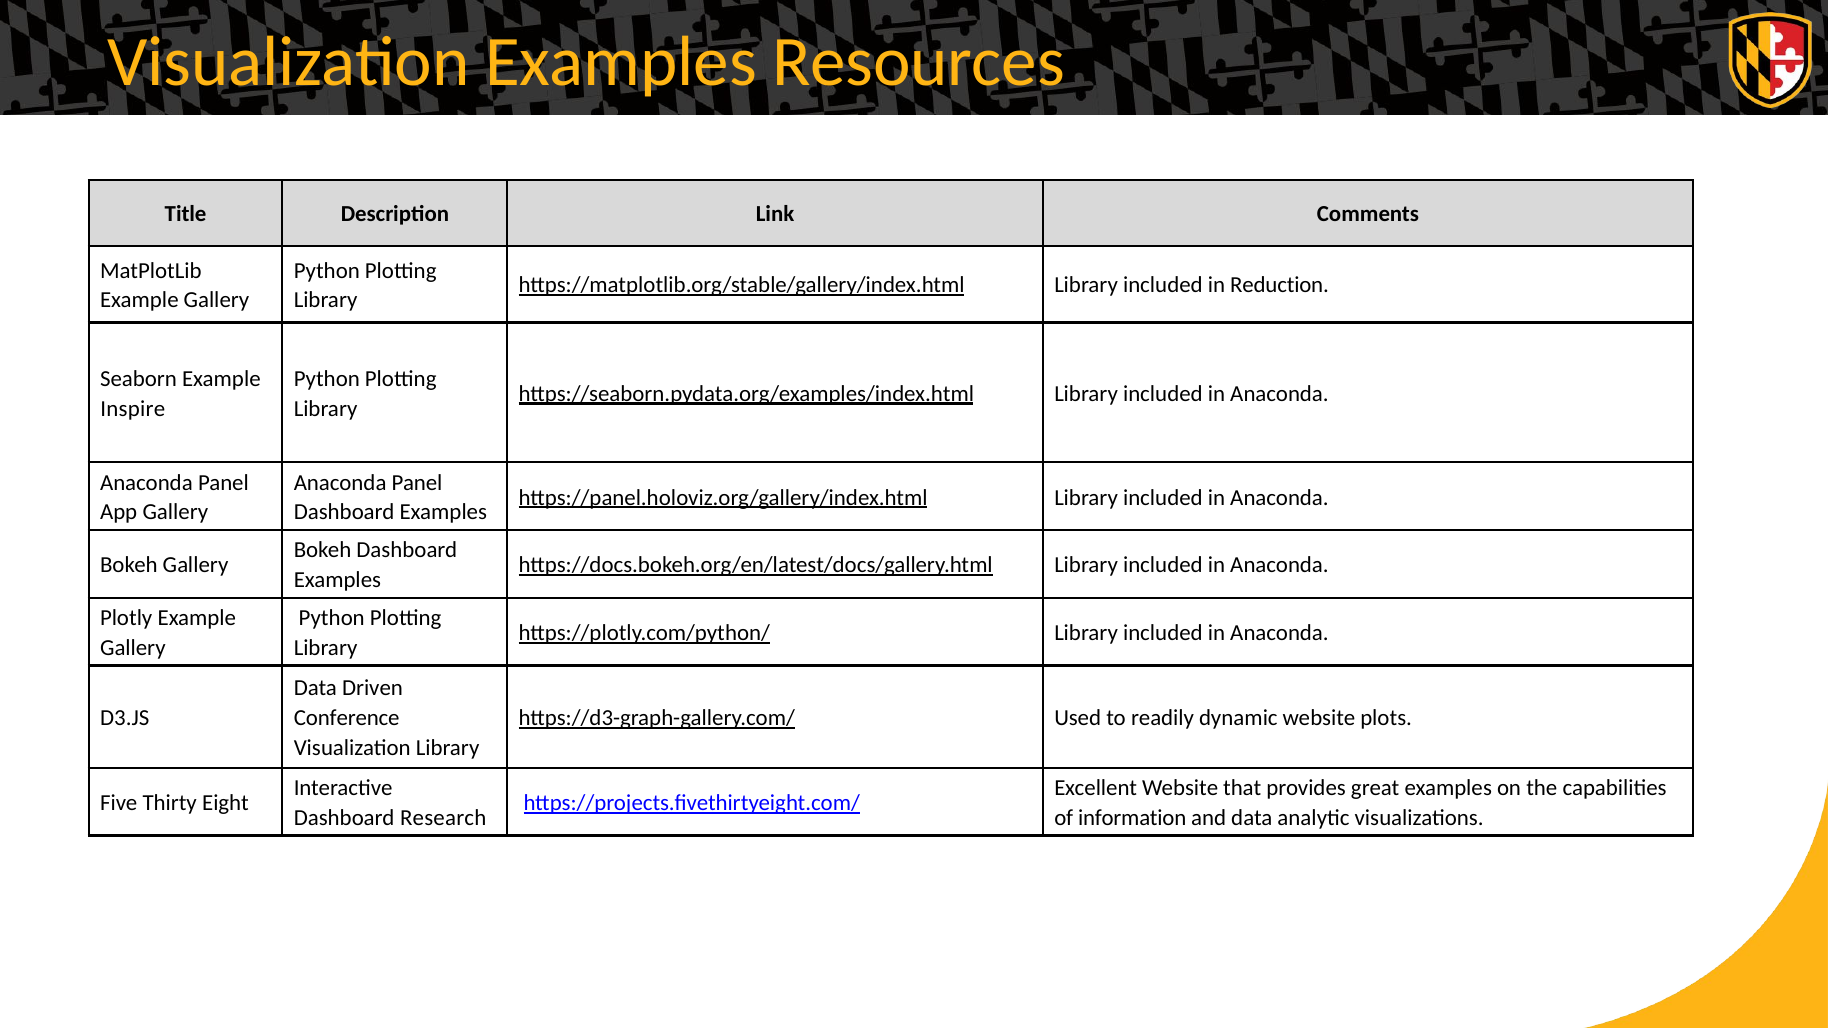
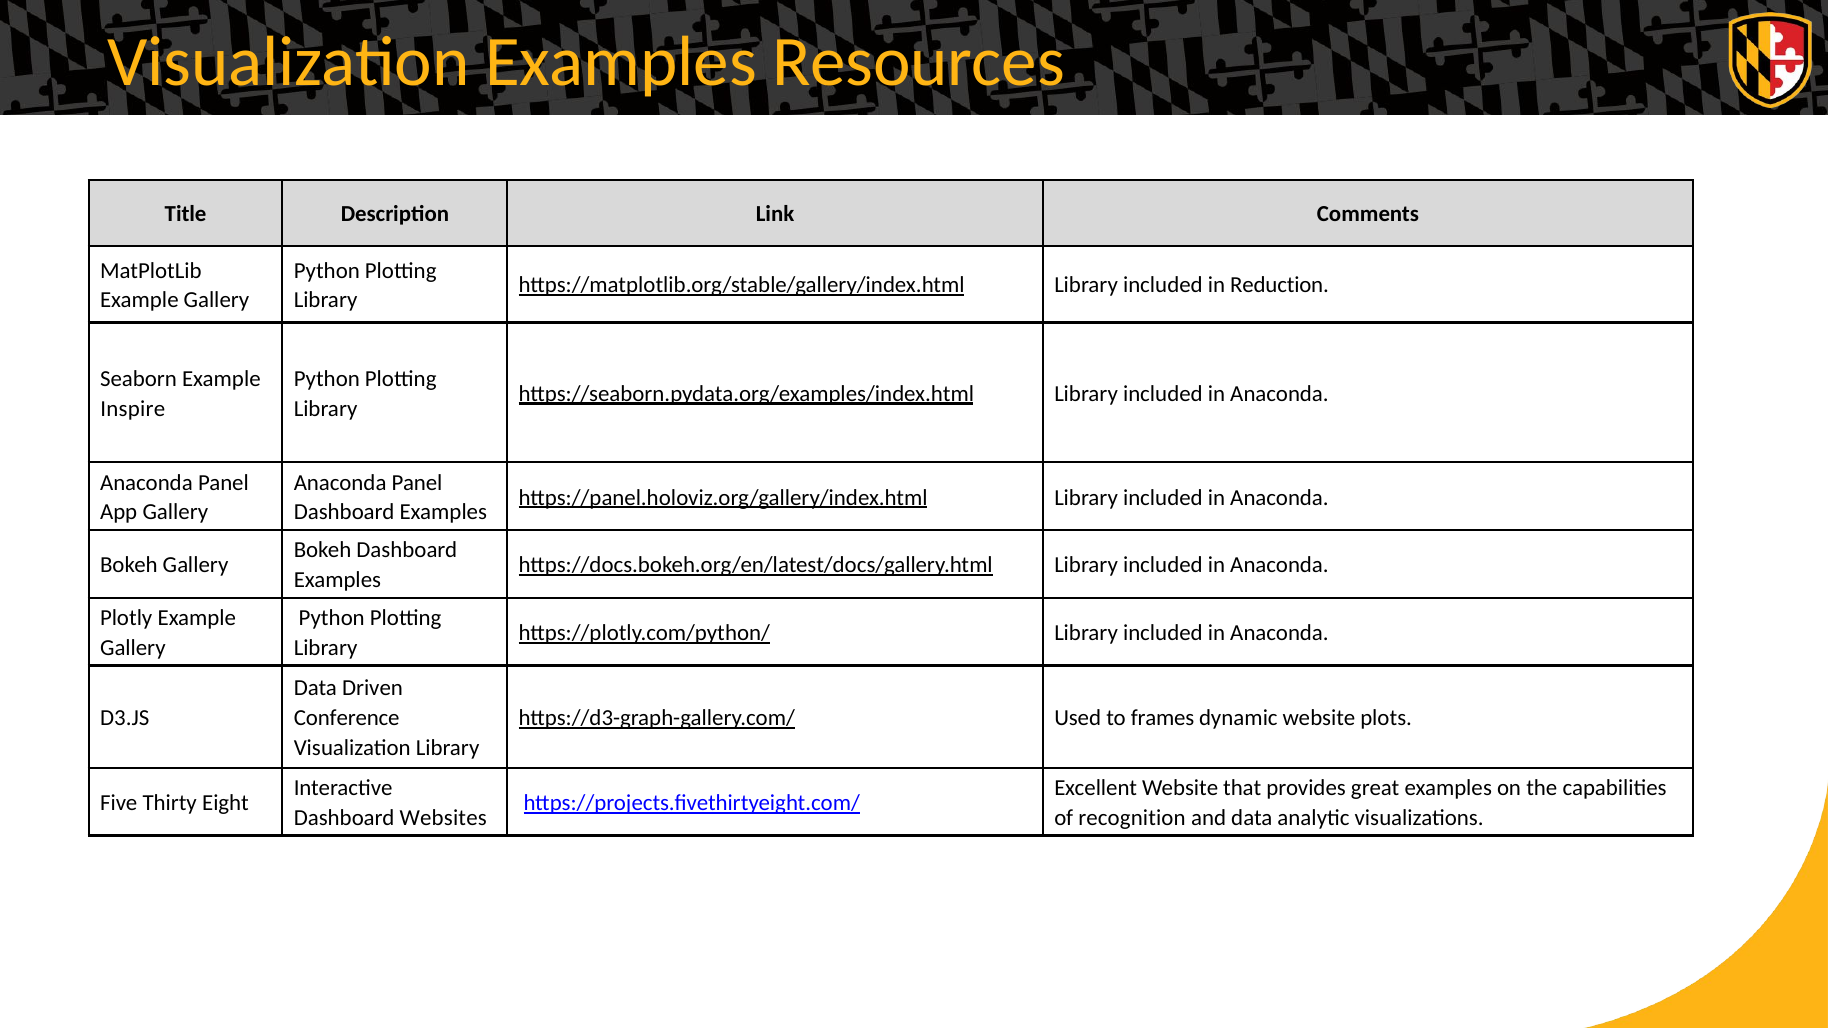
readily: readily -> frames (1163, 718)
Research: Research -> Websites (443, 818)
information: information -> recognition (1132, 818)
